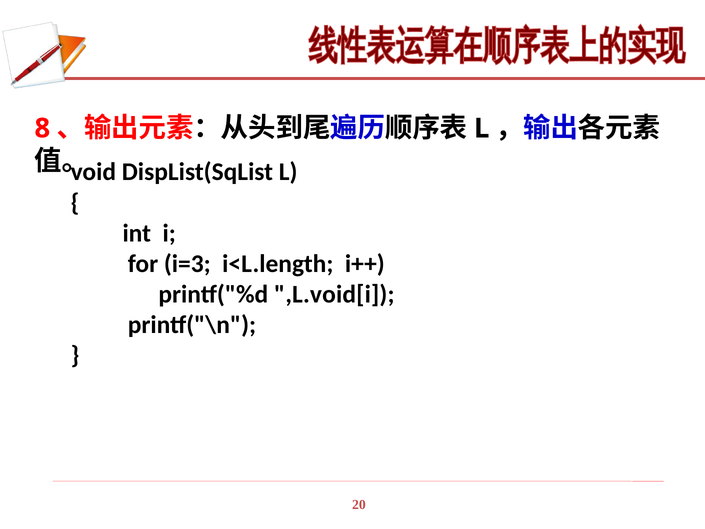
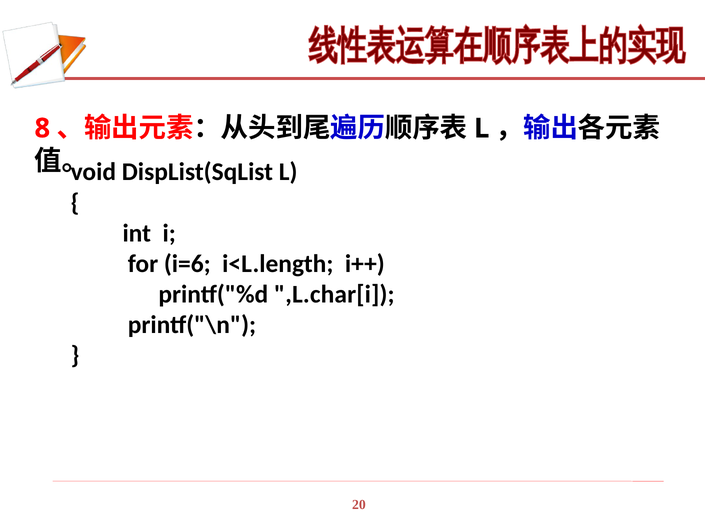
i=3: i=3 -> i=6 (187, 264)
,L.void[i: ,L.void[i -> ,L.char[i (334, 294)
